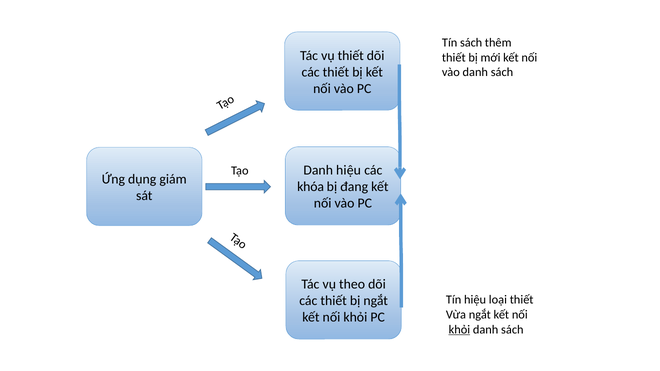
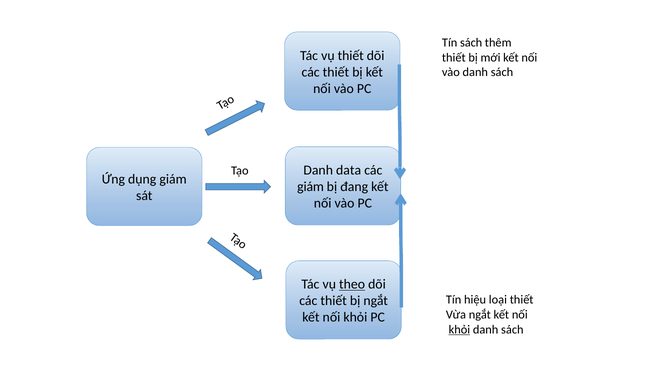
Danh hiệu: hiệu -> data (349, 170)
khóa: khóa -> giám (311, 187)
theo underline: none -> present (352, 285)
